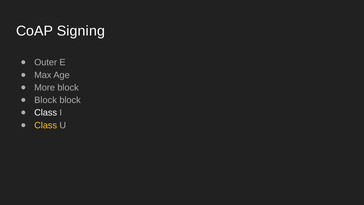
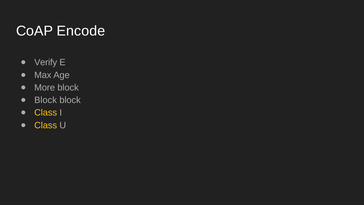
Signing: Signing -> Encode (81, 31)
Outer: Outer -> Verify (46, 62)
Class colour: white -> yellow (46, 113)
